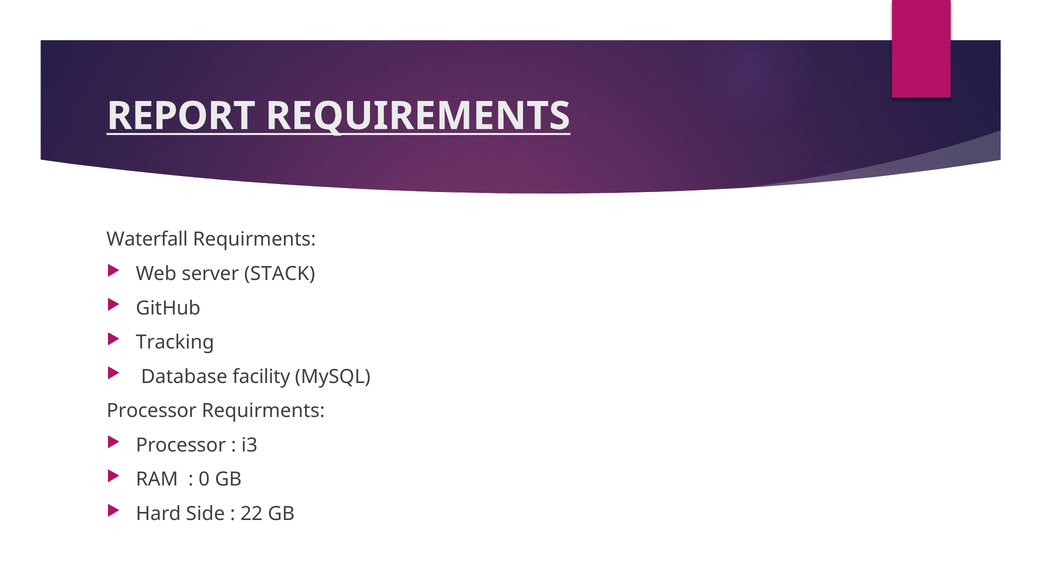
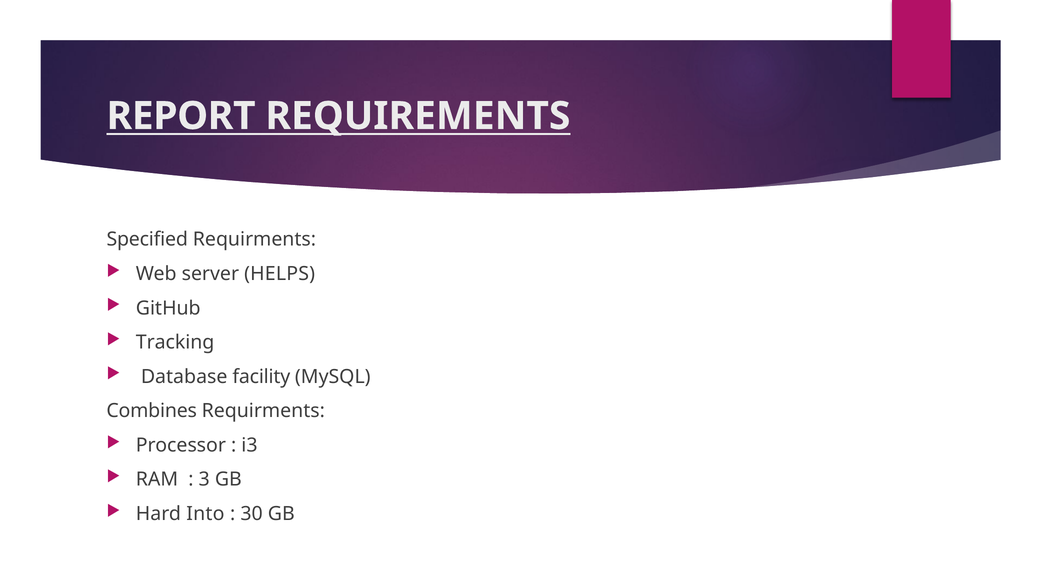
Waterfall: Waterfall -> Specified (147, 240)
STACK: STACK -> HELPS (280, 274)
Processor: Processor -> Combines (152, 411)
0: 0 -> 3 (204, 480)
Side: Side -> Into (205, 514)
22: 22 -> 30 (252, 514)
